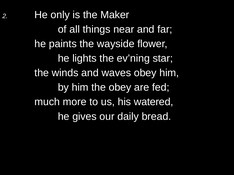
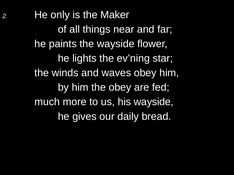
his watered: watered -> wayside (154, 102)
